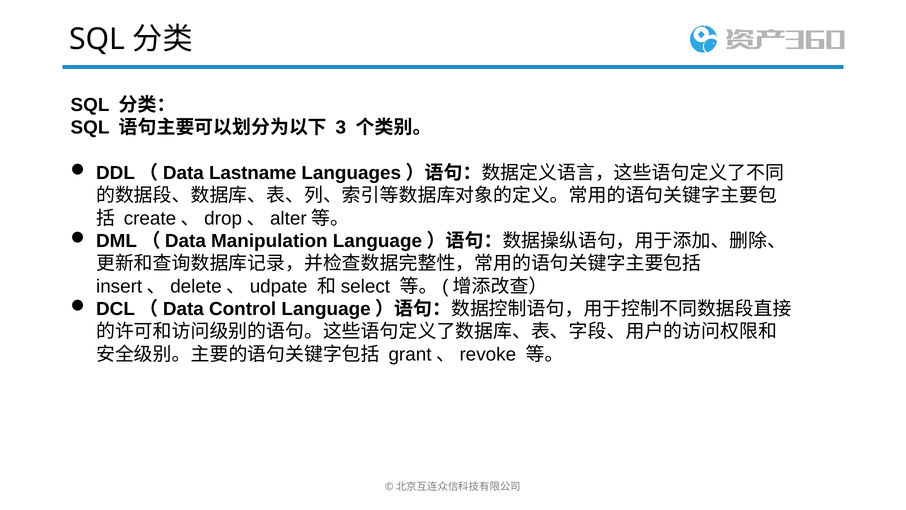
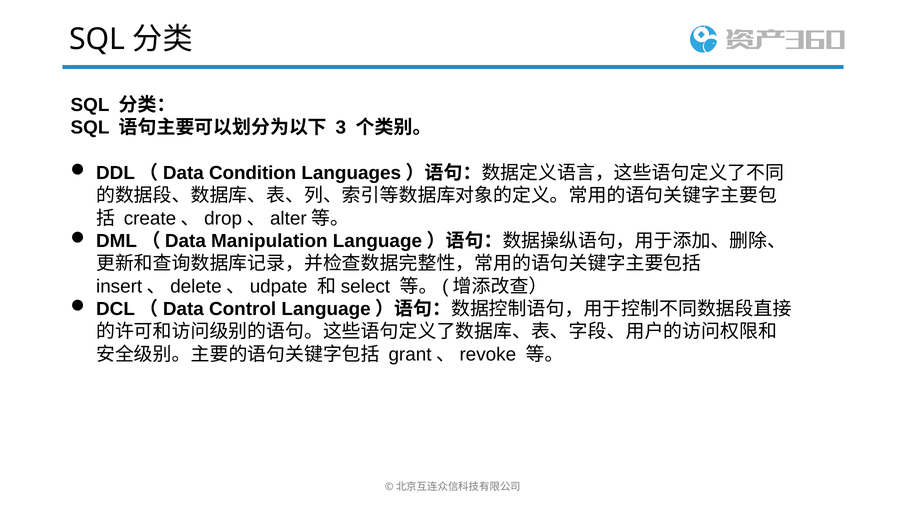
Lastname: Lastname -> Condition (253, 173)
